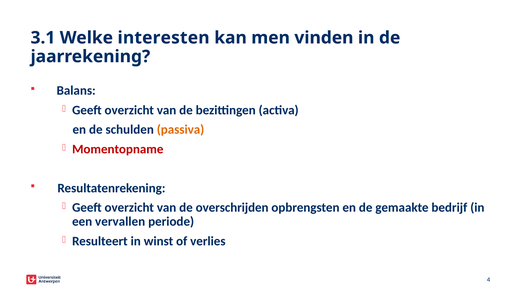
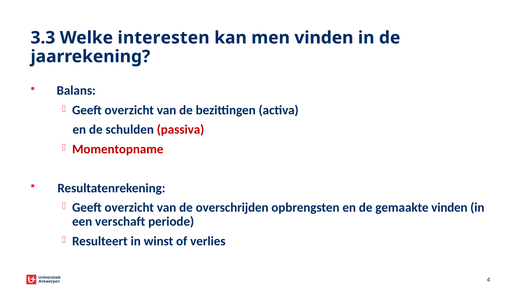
3.1: 3.1 -> 3.3 (43, 38)
passiva colour: orange -> red (181, 130)
gemaakte bedrijf: bedrijf -> vinden (449, 208)
vervallen: vervallen -> verschaft (120, 222)
